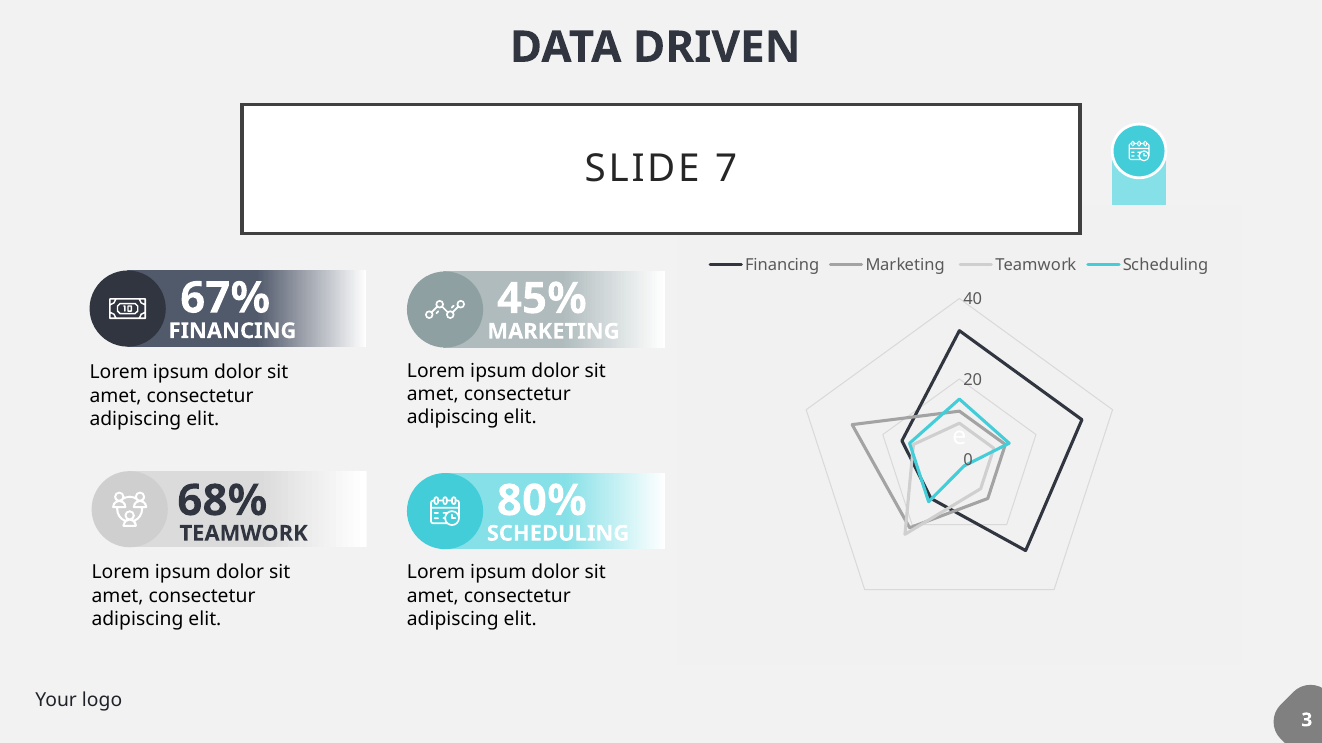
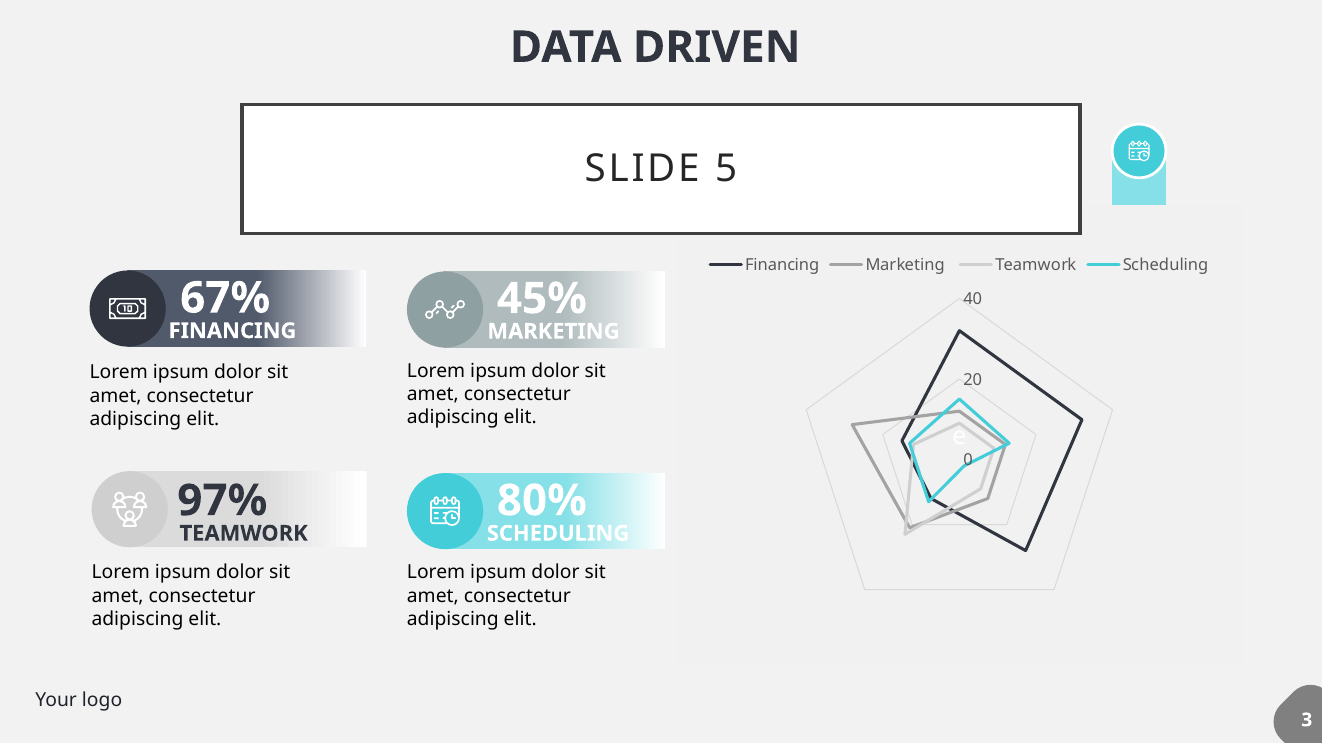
7: 7 -> 5 (726, 169)
68%: 68% -> 97% (222, 501)
